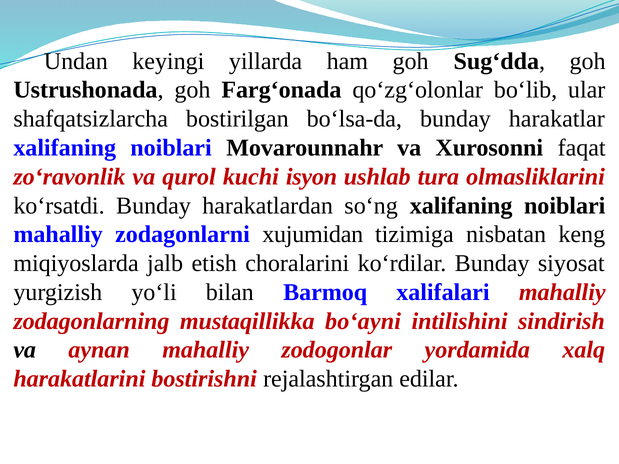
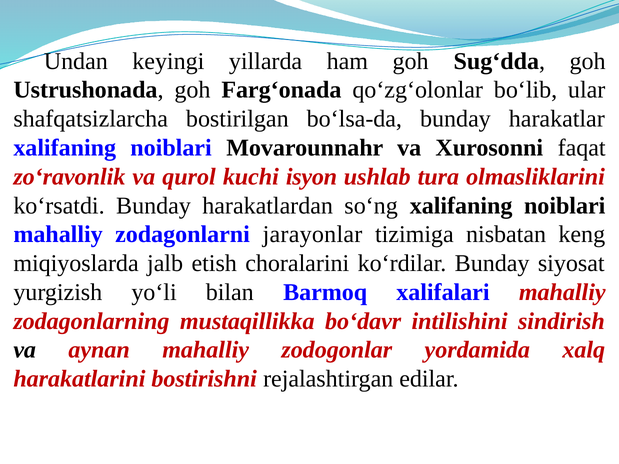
xujumidan: xujumidan -> jarayonlar (313, 235)
bo‘ayni: bo‘ayni -> bo‘davr (363, 321)
